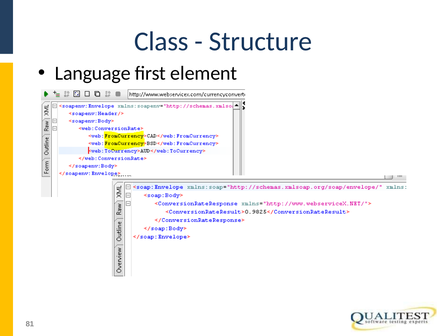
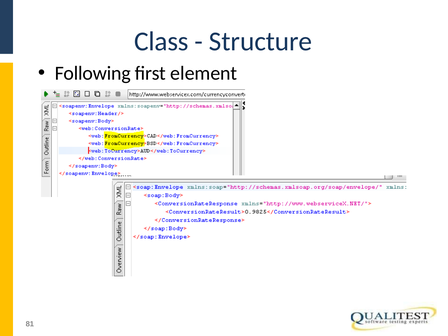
Language: Language -> Following (93, 73)
